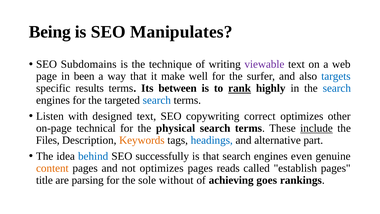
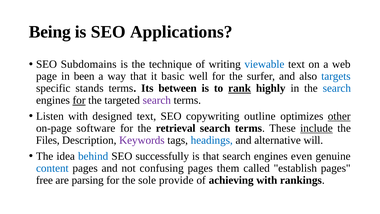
Manipulates: Manipulates -> Applications (181, 32)
viewable colour: purple -> blue (264, 64)
make: make -> basic (173, 76)
results: results -> stands (90, 88)
for underline: none -> present (79, 100)
search colour: blue -> purple (157, 100)
correct: correct -> outline (260, 116)
other underline: none -> present (339, 116)
technical: technical -> software (96, 128)
physical: physical -> retrieval (176, 128)
Keywords colour: orange -> purple (142, 140)
part: part -> will (313, 140)
content colour: orange -> blue (52, 168)
not optimizes: optimizes -> confusing (162, 168)
reads: reads -> them (228, 168)
title: title -> free (44, 180)
without: without -> provide (176, 180)
achieving goes: goes -> with (267, 180)
